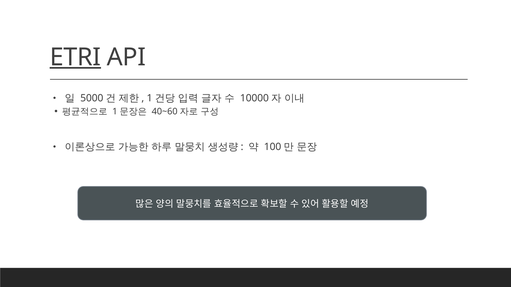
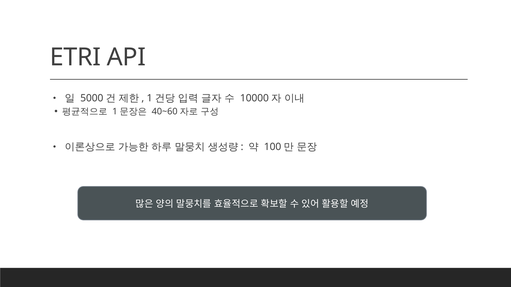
ETRI underline: present -> none (75, 57)
